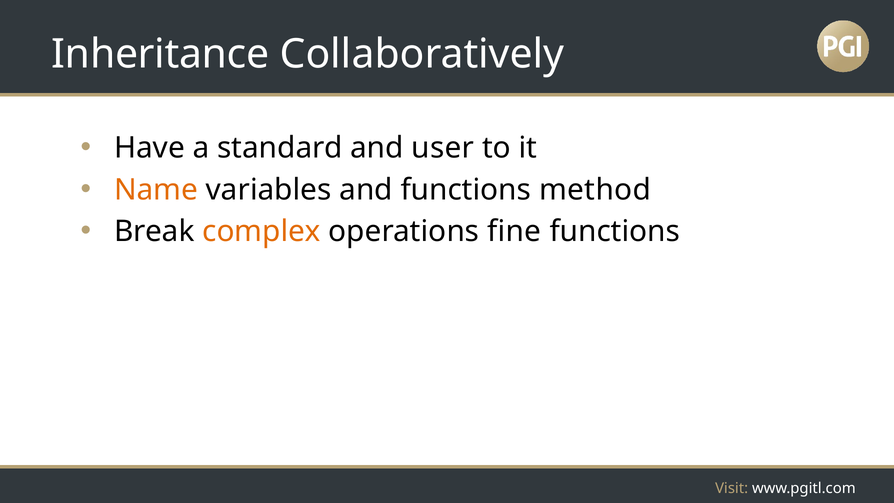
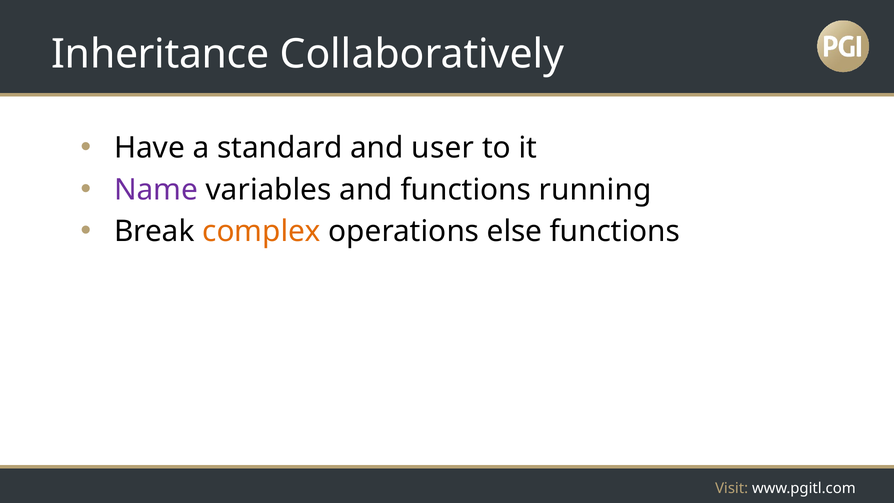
Name colour: orange -> purple (156, 190)
method: method -> running (595, 190)
fine: fine -> else (514, 231)
